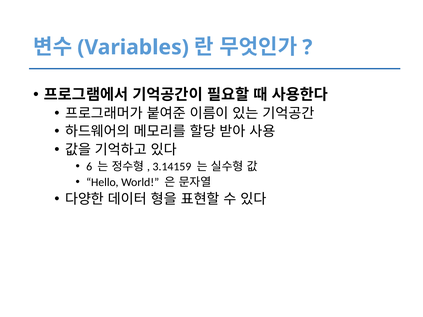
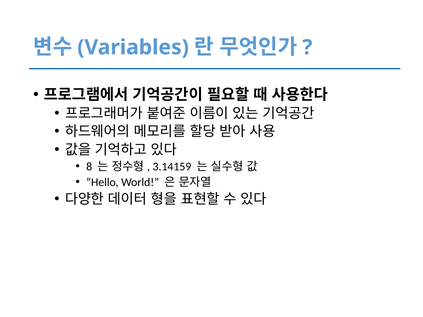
6: 6 -> 8 (89, 167)
